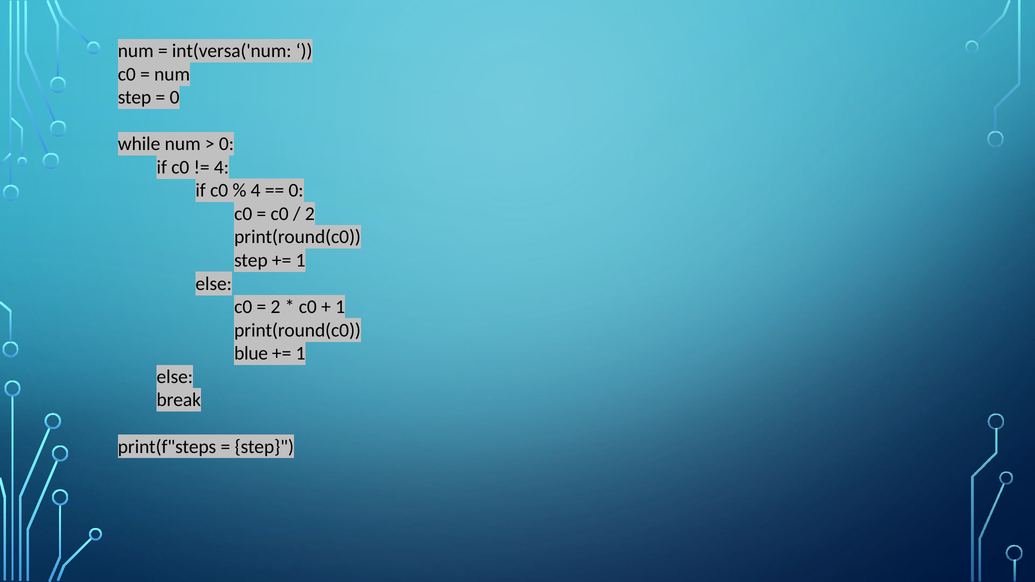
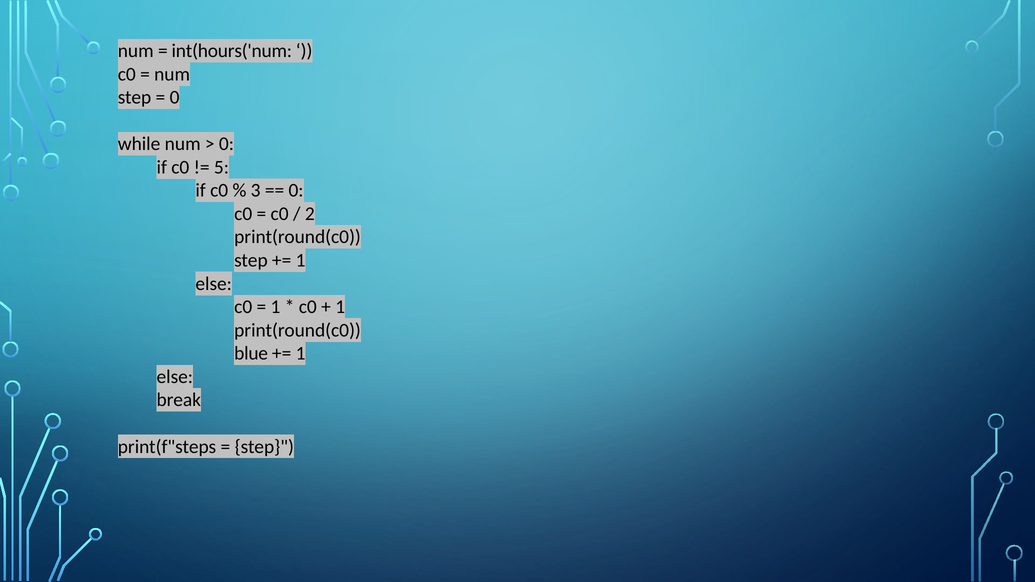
int(versa('num: int(versa('num -> int(hours('num (232, 51)
4: 4 -> 5 (221, 167)
4: 4 -> 3 (256, 191)
2: 2 -> 1 (275, 307)
